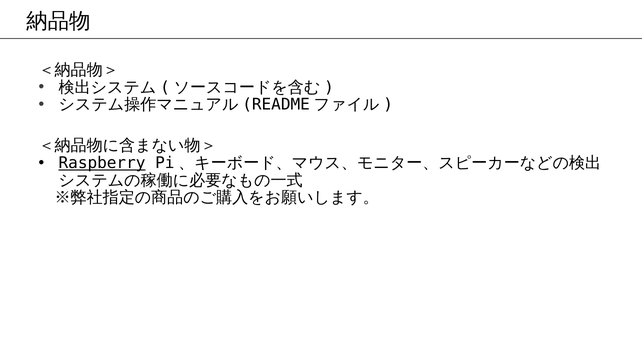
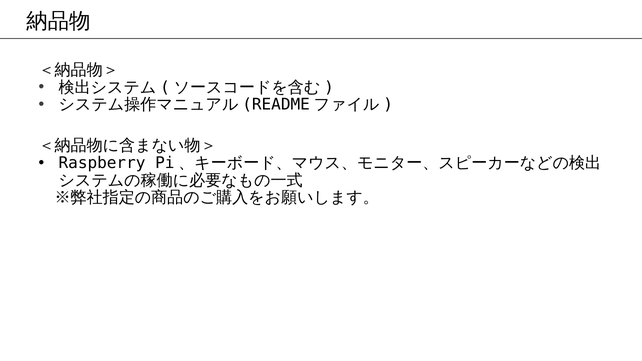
Raspberry underline: present -> none (102, 163)
